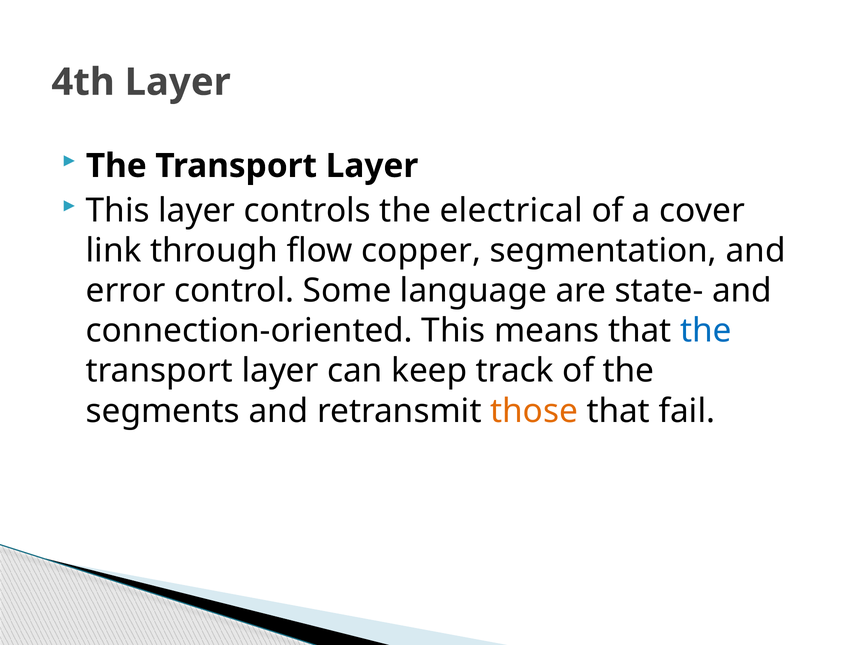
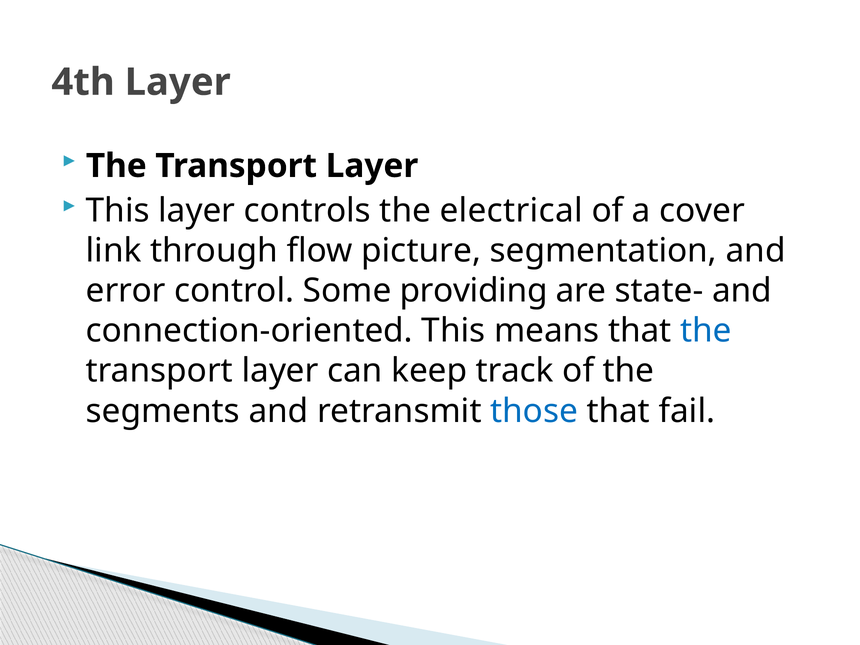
copper: copper -> picture (421, 251)
language: language -> providing (474, 291)
those colour: orange -> blue (534, 411)
